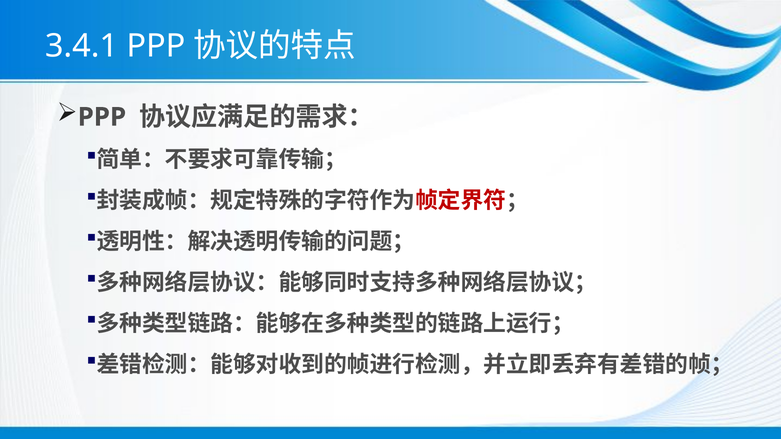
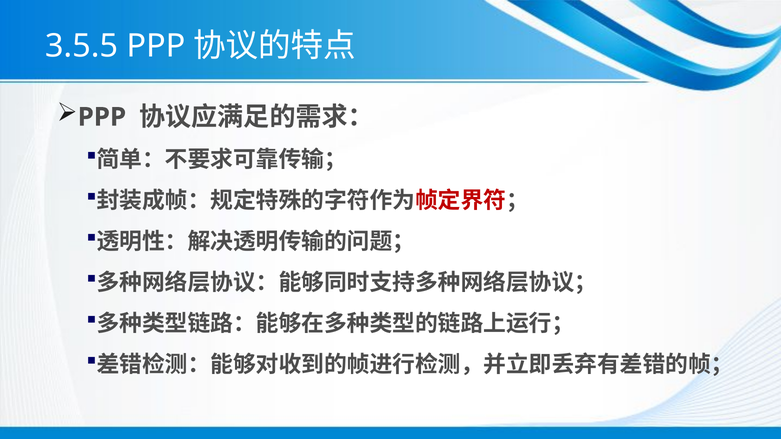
3.4.1: 3.4.1 -> 3.5.5 (81, 46)
